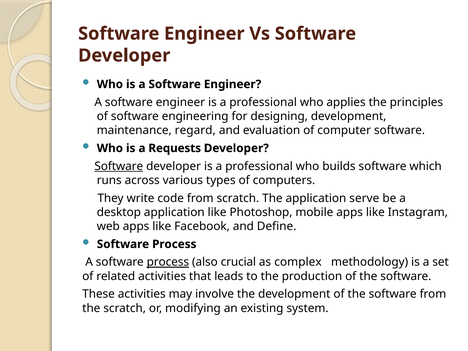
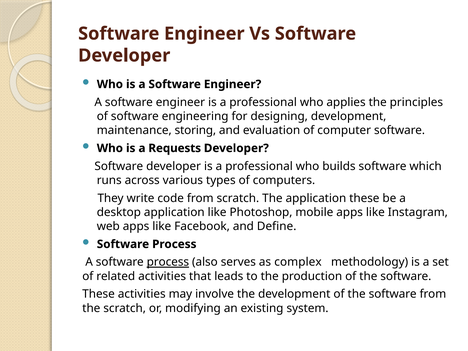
regard: regard -> storing (195, 130)
Software underline: present -> none (119, 166)
application serve: serve -> these (364, 198)
crucial: crucial -> serves (238, 262)
